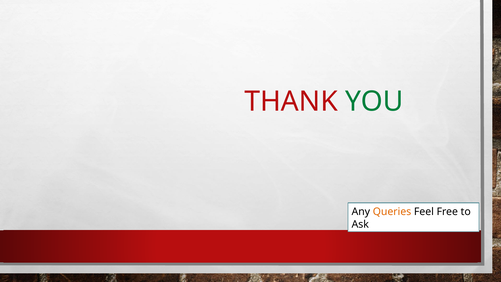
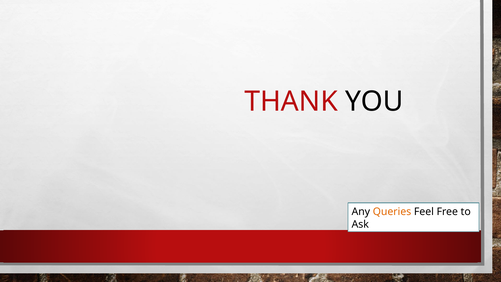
YOU colour: green -> black (374, 102)
